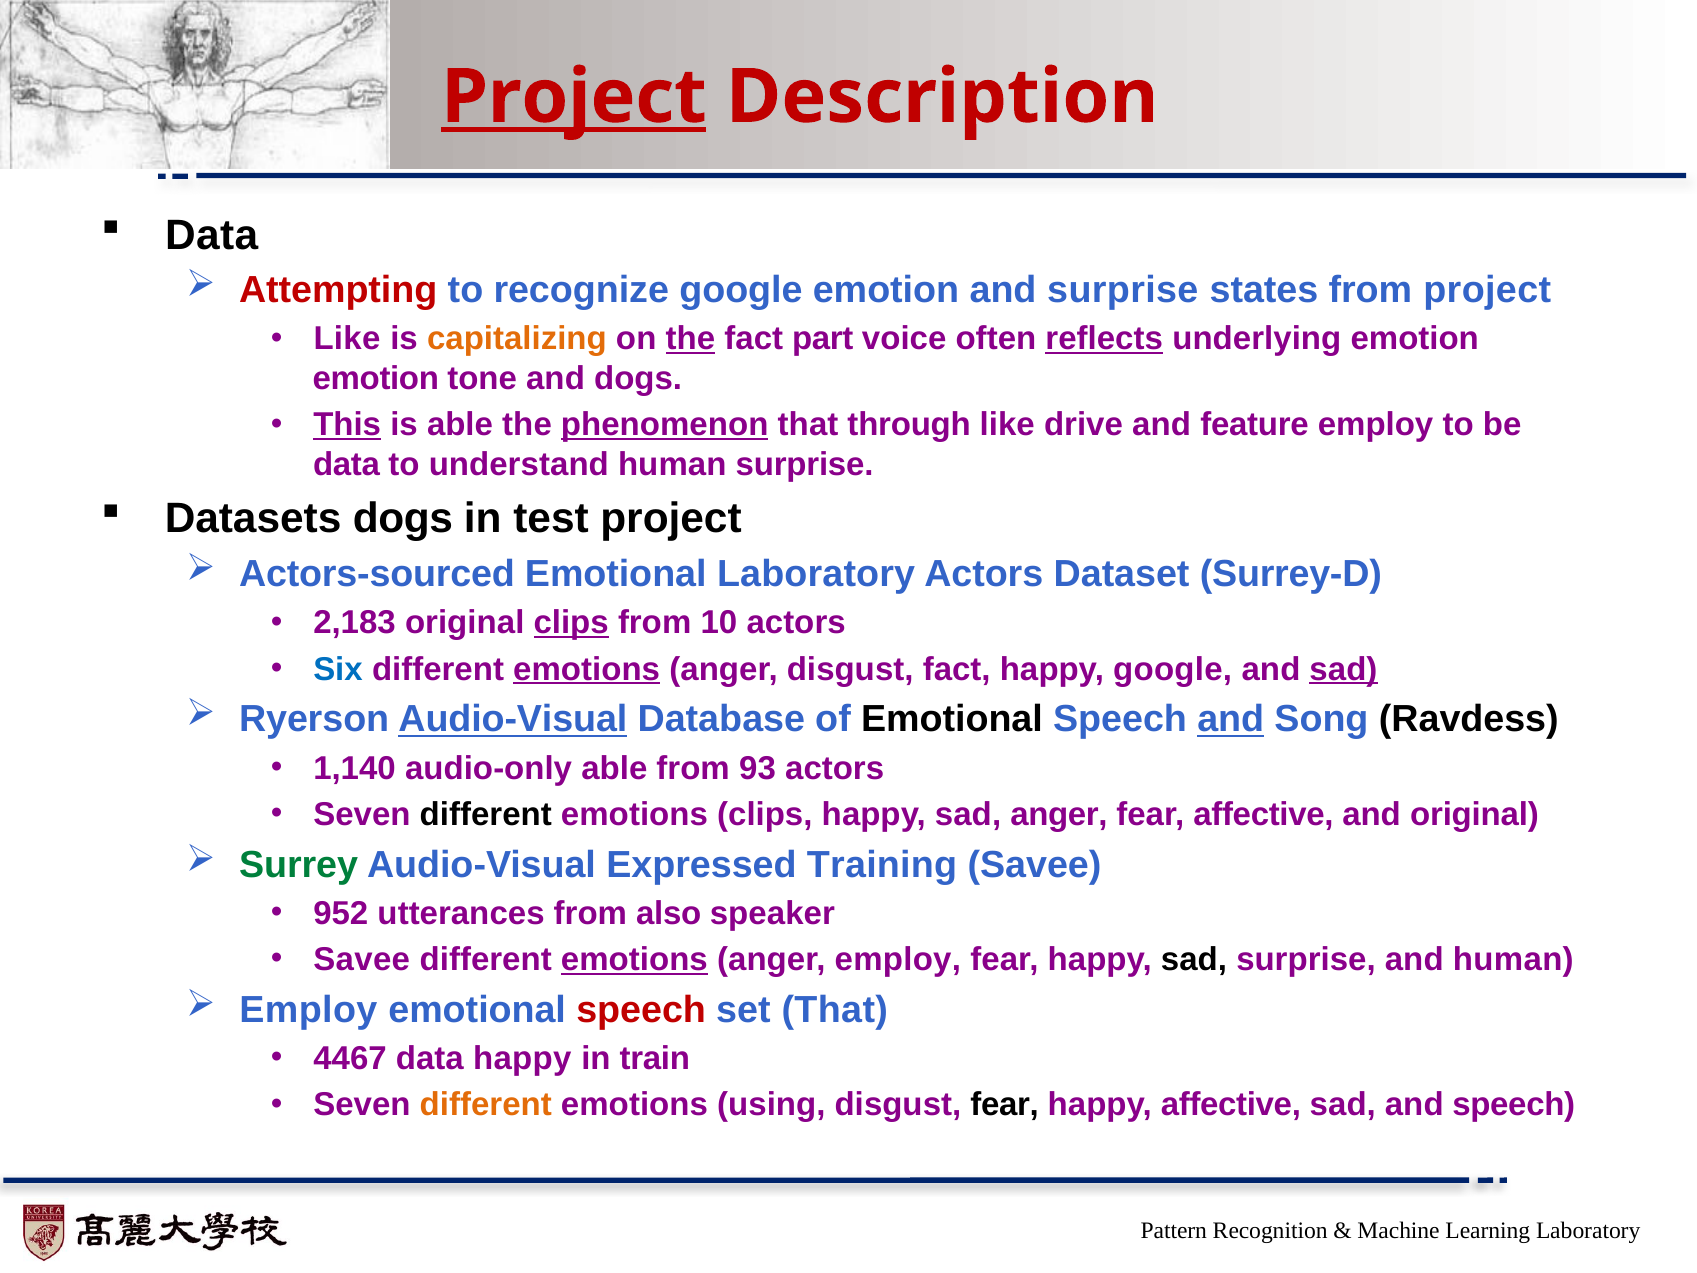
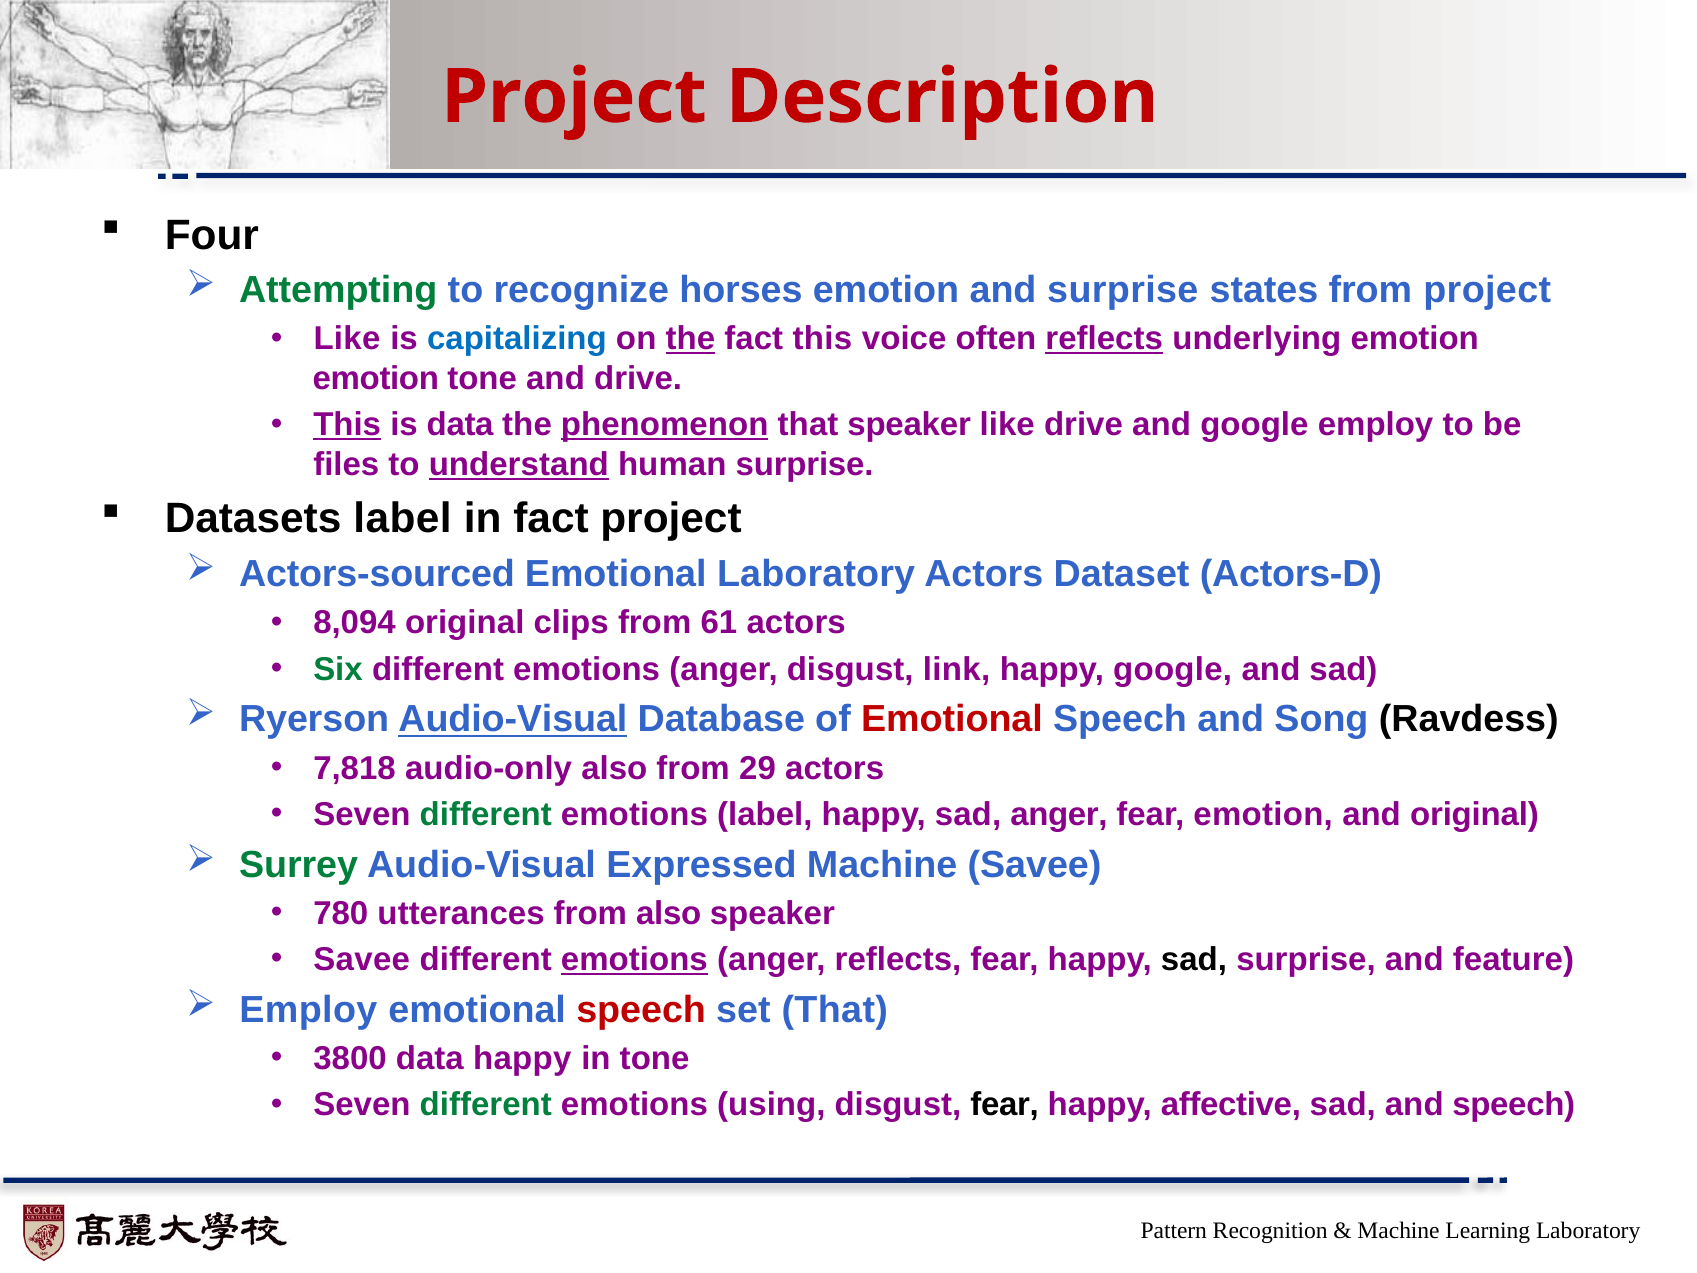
Project underline: present -> none (574, 97)
Data: Data -> Four (212, 235)
Attempting colour: red -> green (338, 290)
recognize google: google -> horses (741, 290)
capitalizing colour: orange -> blue (517, 339)
fact part: part -> this (822, 339)
and dogs: dogs -> drive (638, 379)
is able: able -> data (460, 425)
that through: through -> speaker (909, 425)
and feature: feature -> google (1254, 425)
data: data -> files (346, 464)
understand underline: none -> present (519, 464)
Datasets dogs: dogs -> label (403, 519)
in test: test -> fact (551, 519)
Surrey-D: Surrey-D -> Actors-D (1291, 574)
2,183: 2,183 -> 8,094 (355, 623)
clips underline: present -> none (571, 623)
10: 10 -> 61 (719, 623)
Six colour: blue -> green (338, 669)
emotions underline: present -> none (587, 669)
disgust fact: fact -> link (957, 669)
sad underline: present -> none (1343, 669)
Emotional colour: black -> red (952, 719)
and underline: present -> none (1231, 719)
1,140: 1,140 -> 7,818 (355, 768)
audio-only able: able -> also (614, 768)
93: 93 -> 29 (758, 768)
different colour: black -> green (486, 814)
emotions clips: clips -> label (765, 814)
fear affective: affective -> emotion (1263, 814)
Expressed Training: Training -> Machine (882, 865)
952: 952 -> 780 (341, 913)
anger employ: employ -> reflects (898, 960)
and human: human -> feature (1514, 960)
4467: 4467 -> 3800 (350, 1059)
in train: train -> tone (655, 1059)
different colour: orange -> green (486, 1105)
